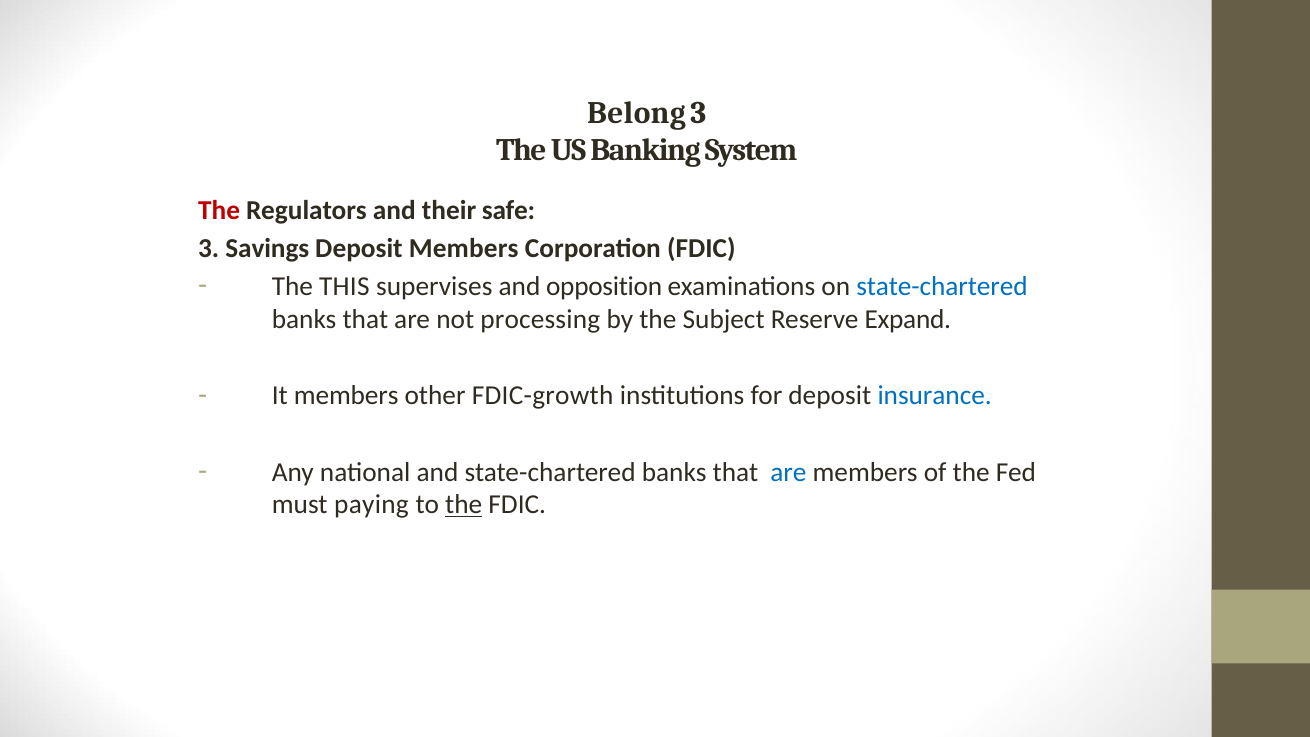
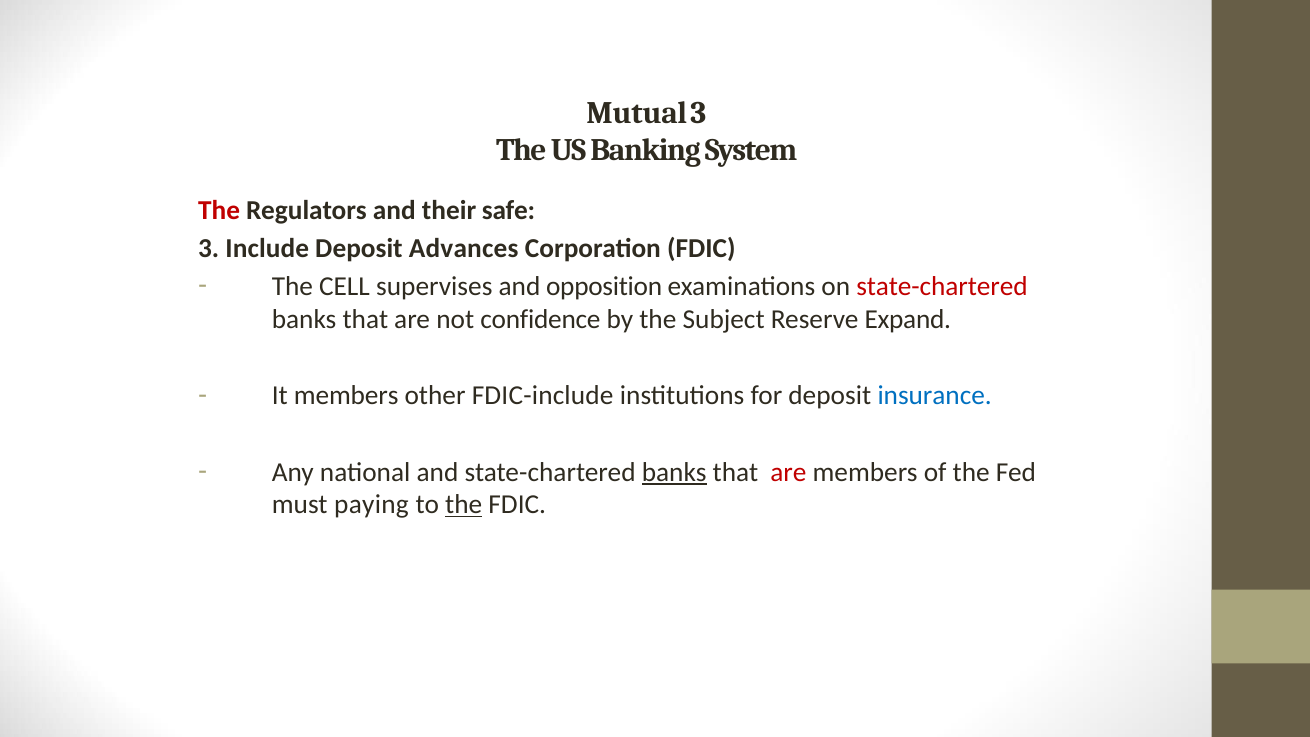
Belong: Belong -> Mutual (637, 113)
Savings: Savings -> Include (267, 248)
Deposit Members: Members -> Advances (464, 248)
THIS: THIS -> CELL (345, 286)
state-chartered colour: blue -> red (942, 286)
processing: processing -> confidence (540, 319)
FDIC-growth: FDIC-growth -> FDIC-include (543, 396)
banks underline: none -> present (674, 472)
are colour: blue -> red (788, 472)
